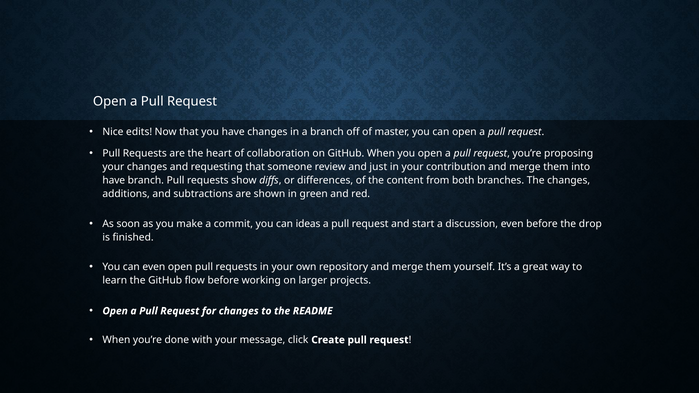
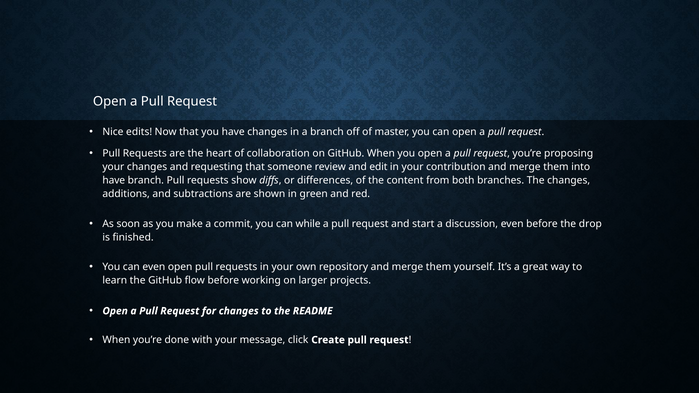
just: just -> edit (378, 167)
ideas: ideas -> while (308, 224)
